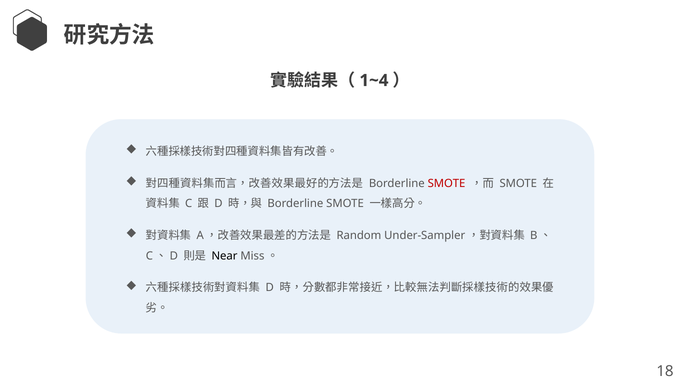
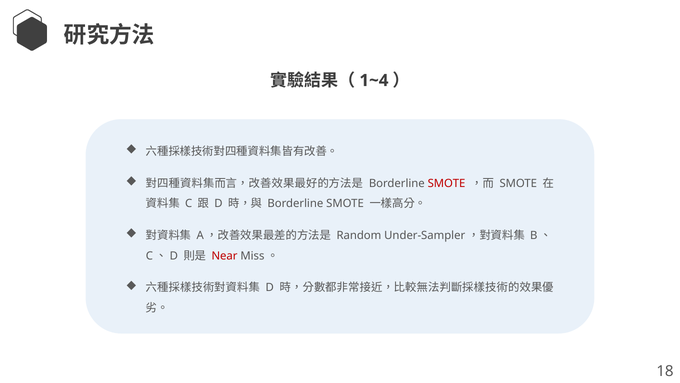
Near colour: black -> red (225, 256)
